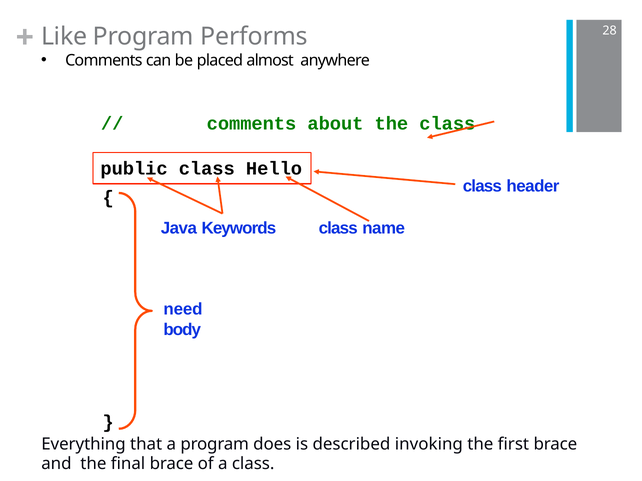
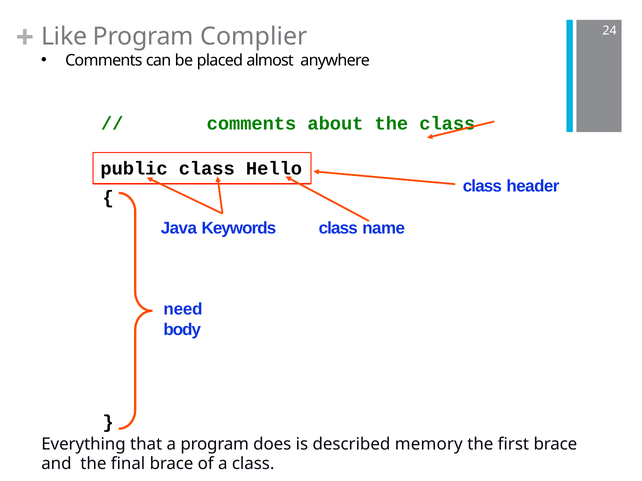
Performs: Performs -> Complier (254, 37)
28: 28 -> 24 (610, 31)
invoking: invoking -> memory (429, 445)
